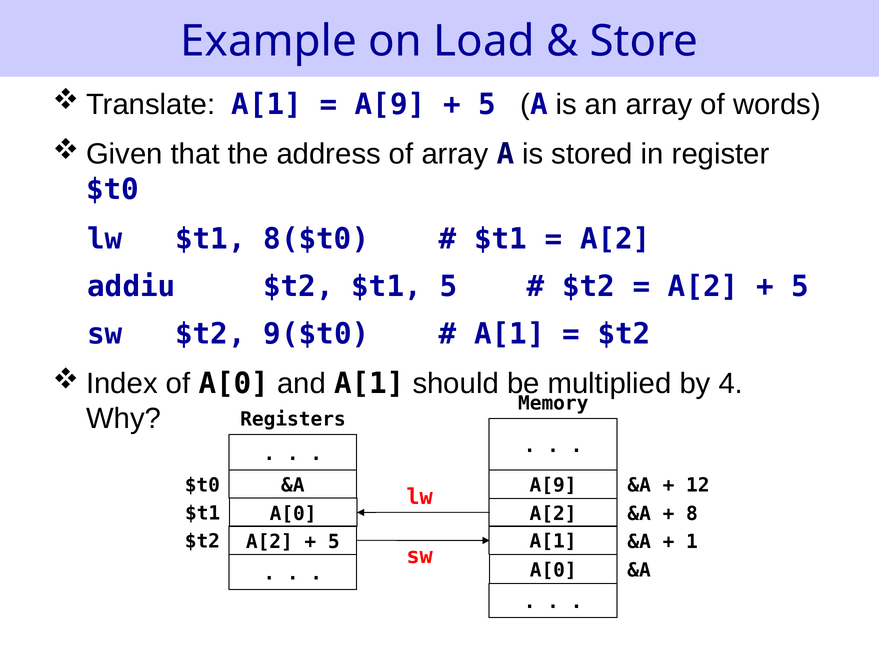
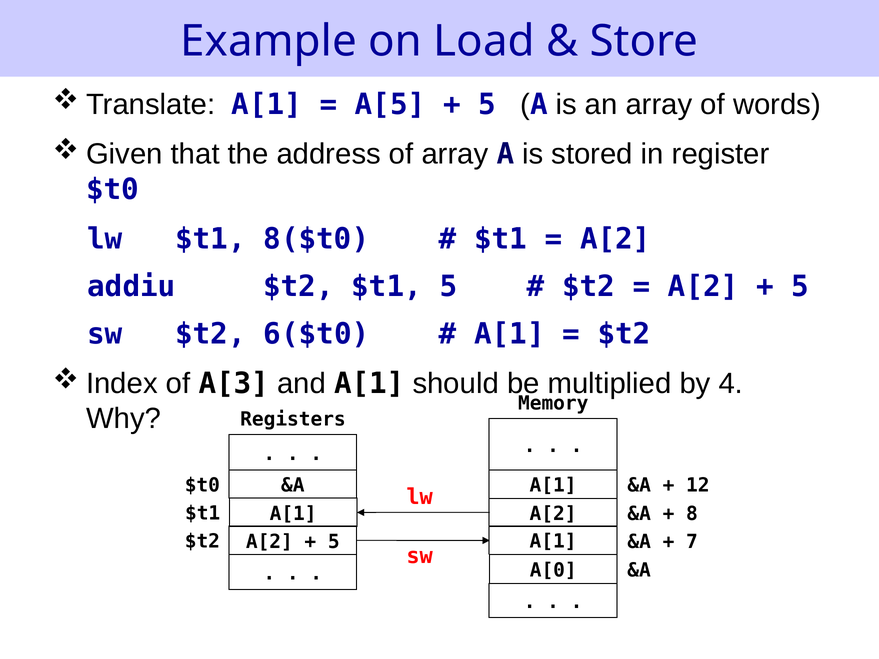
A[9: A[9 -> A[5 (390, 104)
9($t0: 9($t0 -> 6($t0 (316, 334)
of A[0: A[0 -> A[3 (234, 384)
A[9: A[9 -> A[1 (553, 486)
A[0: A[0 -> A[1 (293, 514)
1: 1 -> 7 (692, 542)
